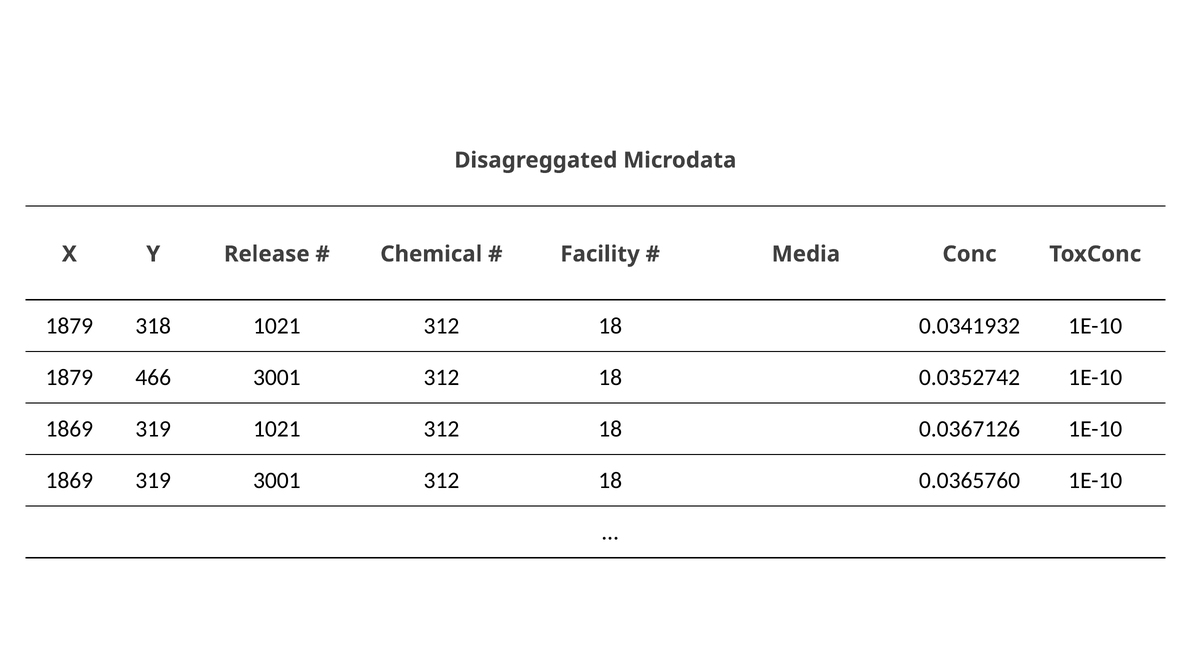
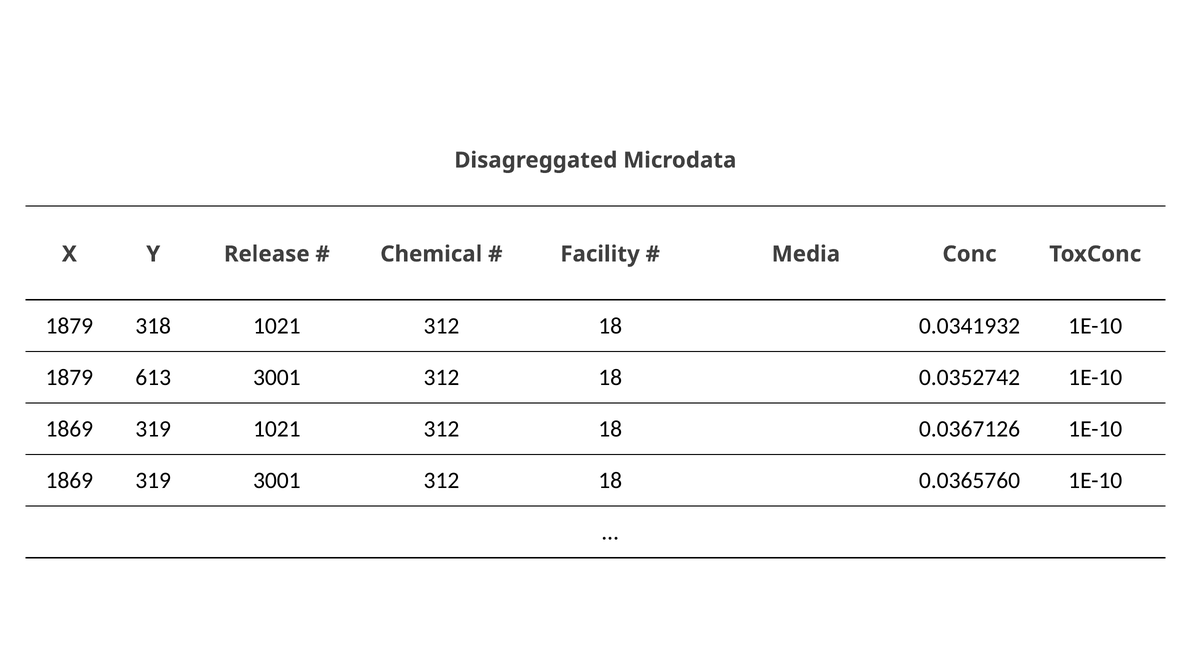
466: 466 -> 613 (153, 377)
